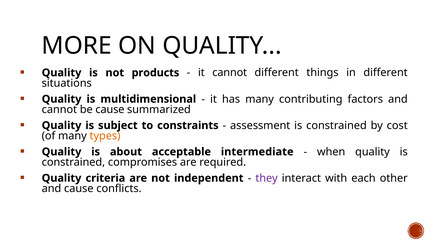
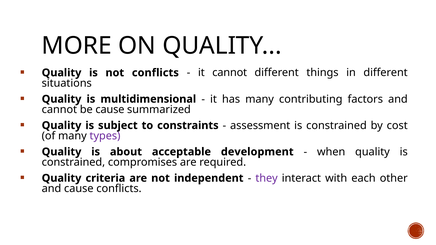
not products: products -> conflicts (155, 73)
types colour: orange -> purple (105, 136)
intermediate: intermediate -> development (257, 152)
